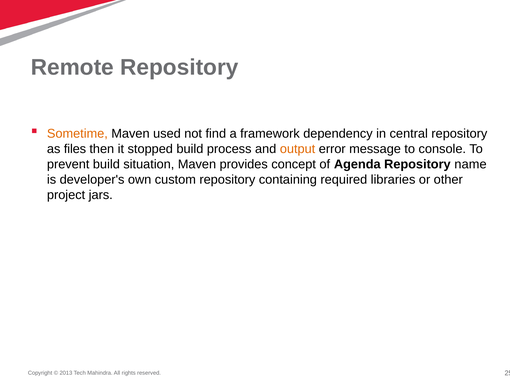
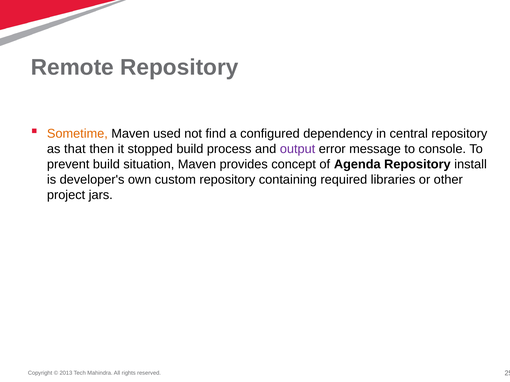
framework: framework -> configured (270, 134)
files: files -> that (75, 149)
output colour: orange -> purple (298, 149)
name: name -> install (471, 165)
